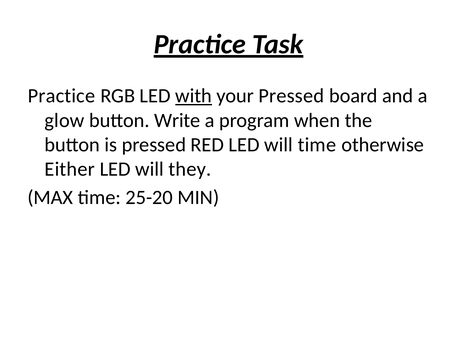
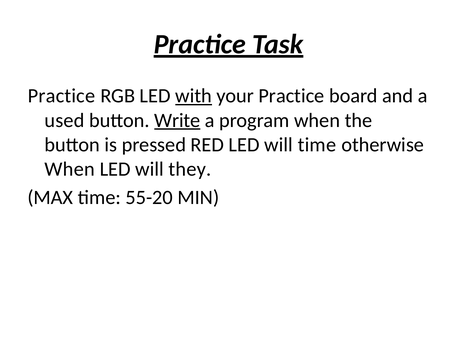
your Pressed: Pressed -> Practice (291, 96)
glow: glow -> used (64, 120)
Write underline: none -> present (177, 120)
Either: Either -> When (70, 169)
25-20: 25-20 -> 55-20 (149, 197)
